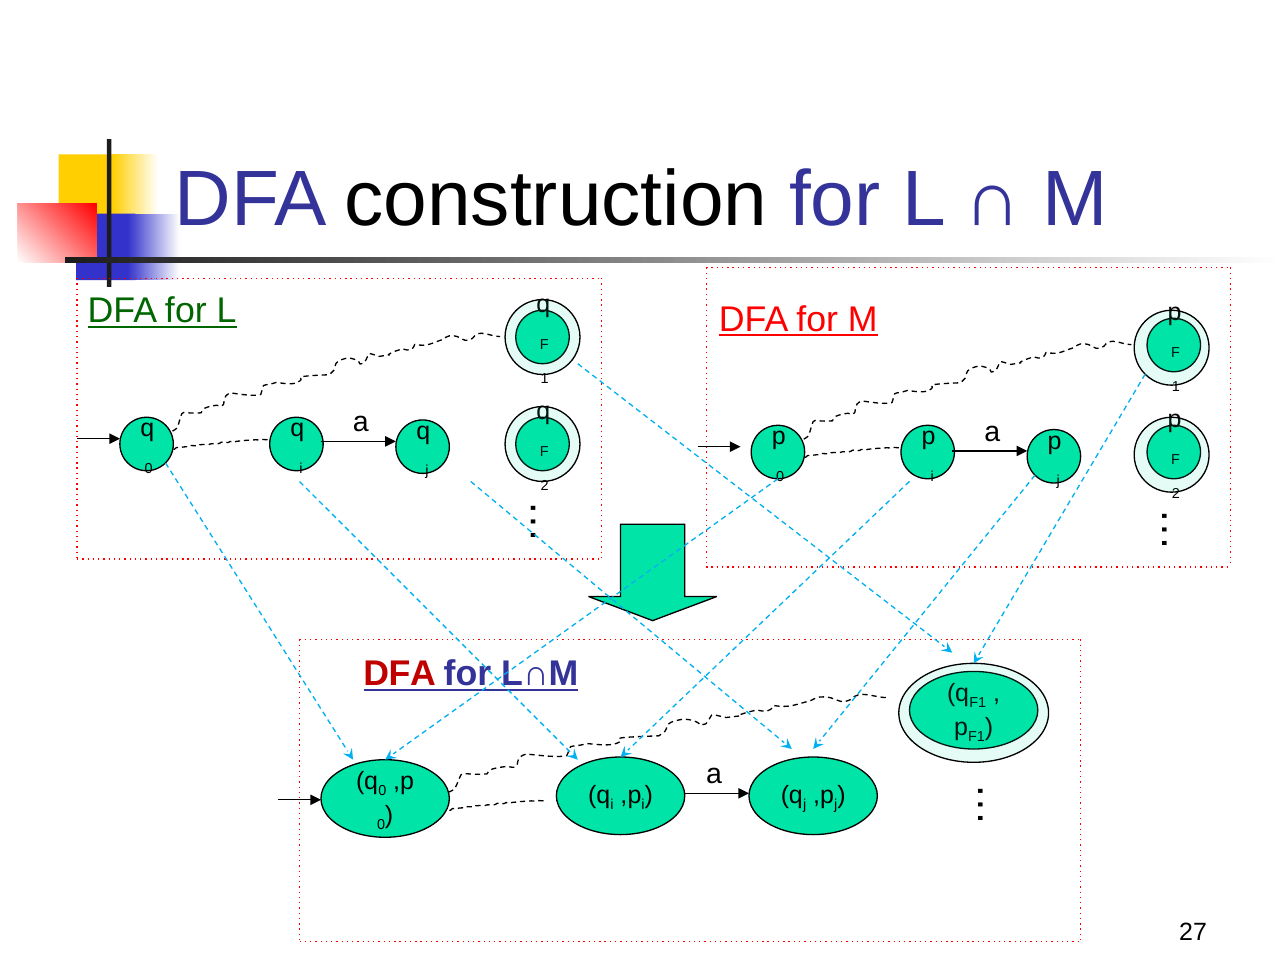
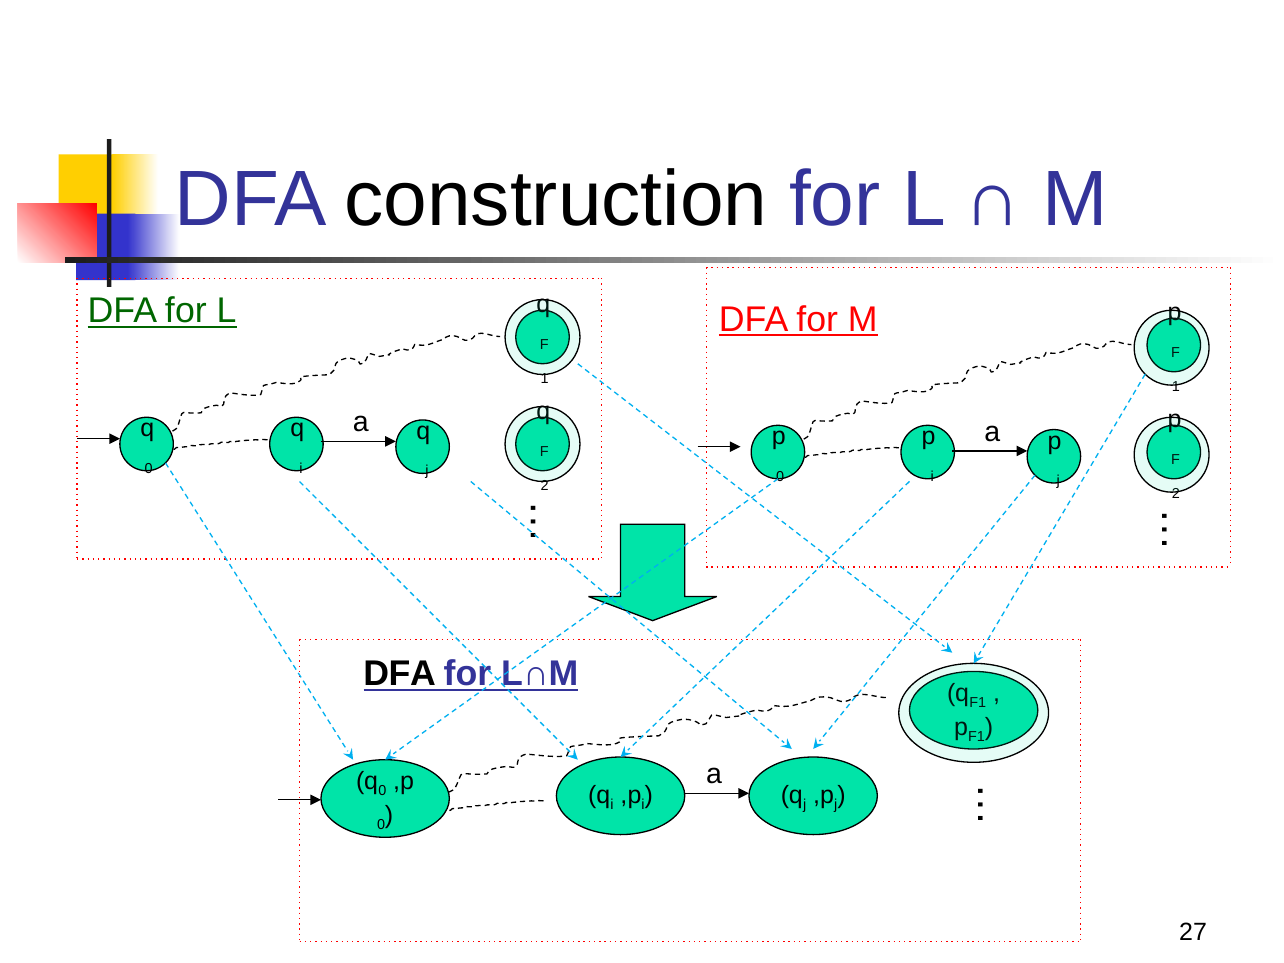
DFA colour: red -> black (400, 674)
